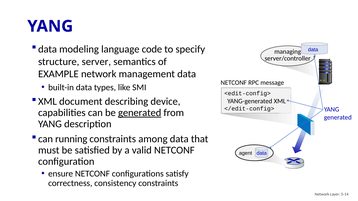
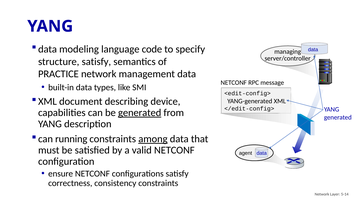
structure server: server -> satisfy (96, 62)
EXAMPLE: EXAMPLE -> PRACTICE (58, 74)
among underline: none -> present (153, 139)
